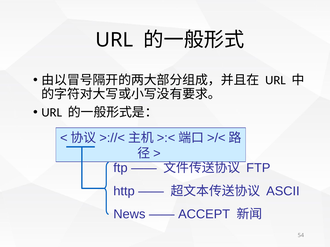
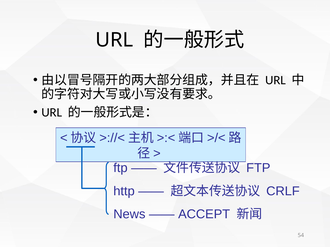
ASCII: ASCII -> CRLF (283, 191)
